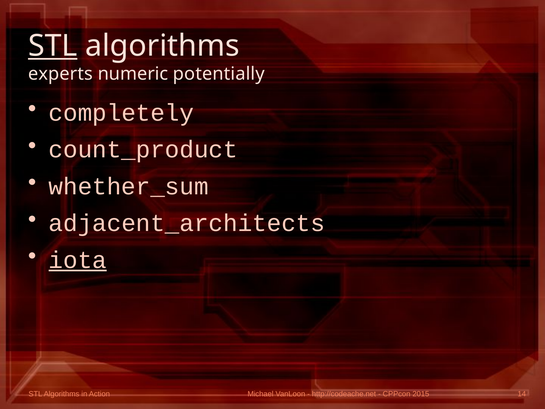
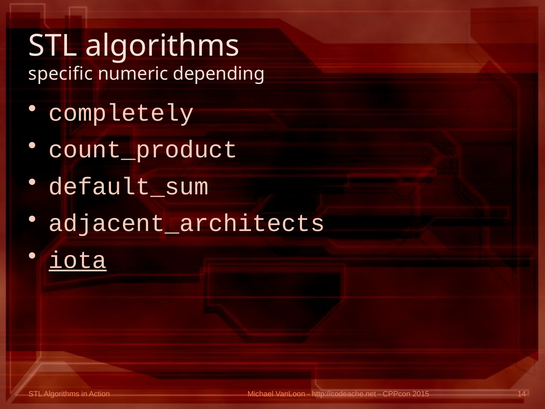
STL underline: present -> none (53, 46)
experts: experts -> specific (61, 74)
potentially: potentially -> depending (219, 74)
whether_sum: whether_sum -> default_sum (129, 186)
